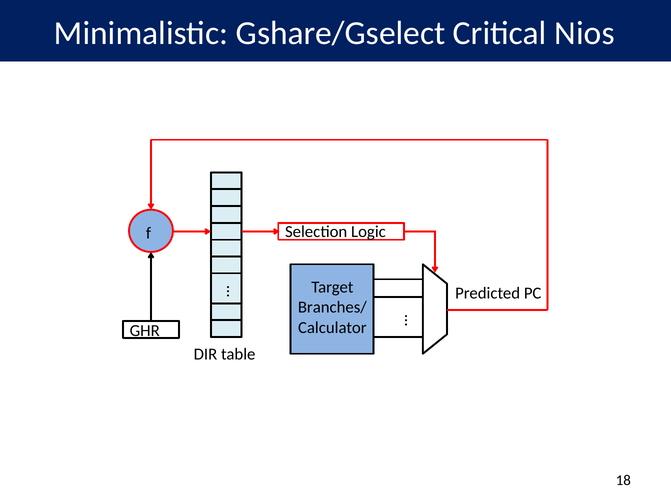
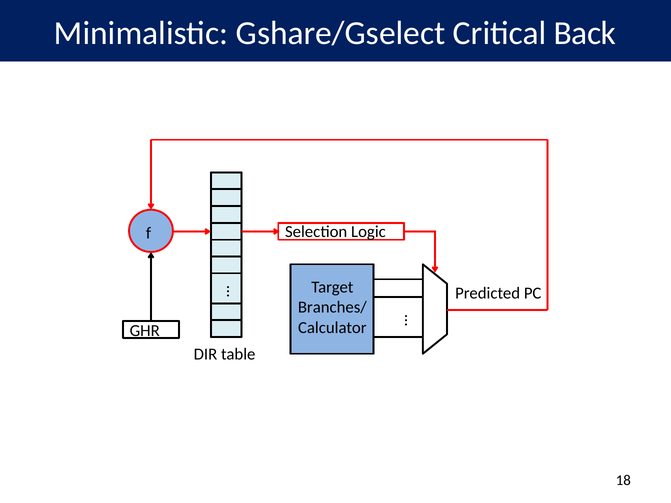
Nios: Nios -> Back (585, 33)
